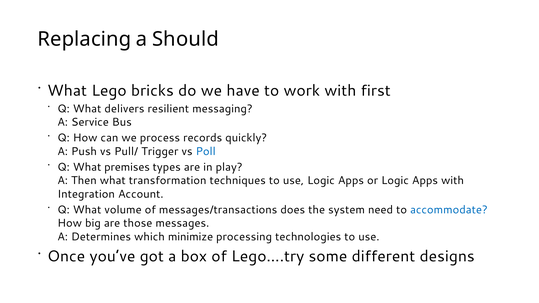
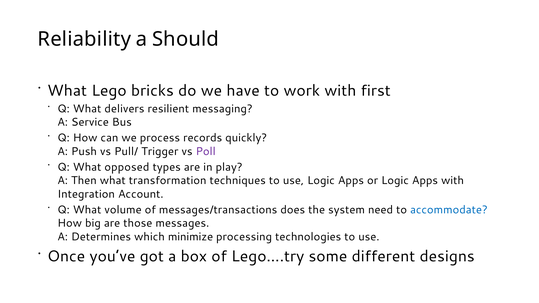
Replacing: Replacing -> Reliability (84, 39)
Poll colour: blue -> purple (206, 151)
premises: premises -> opposed (127, 167)
